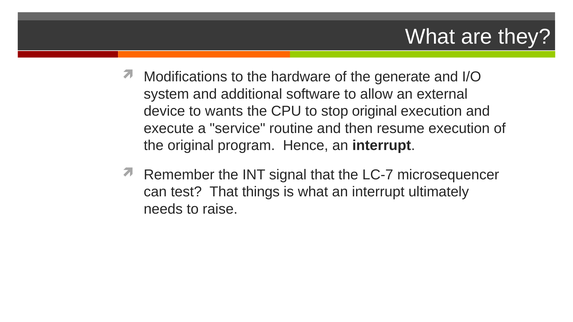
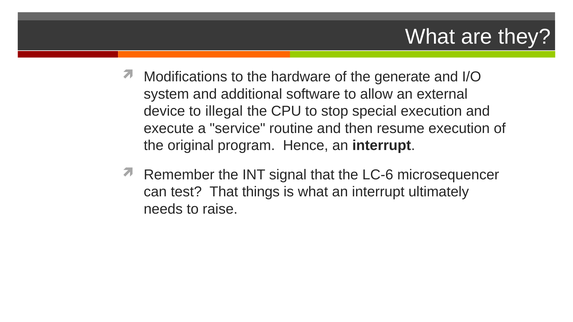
wants: wants -> illegal (224, 111)
stop original: original -> special (374, 111)
LC-7: LC-7 -> LC-6 (378, 175)
